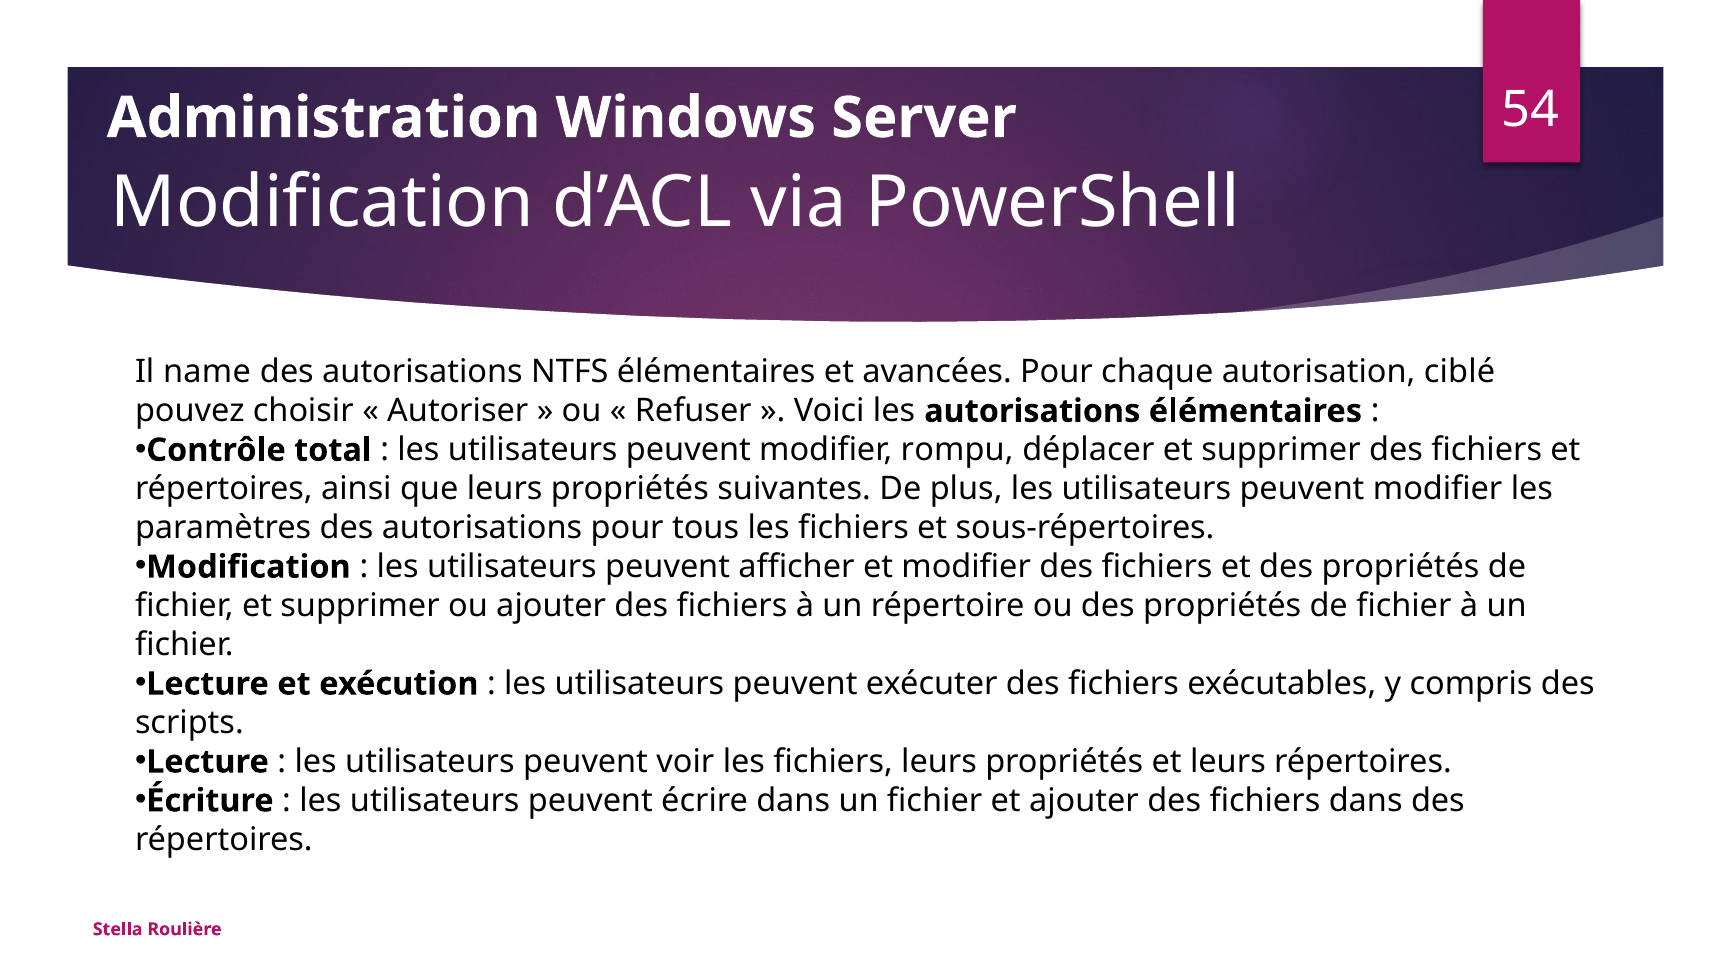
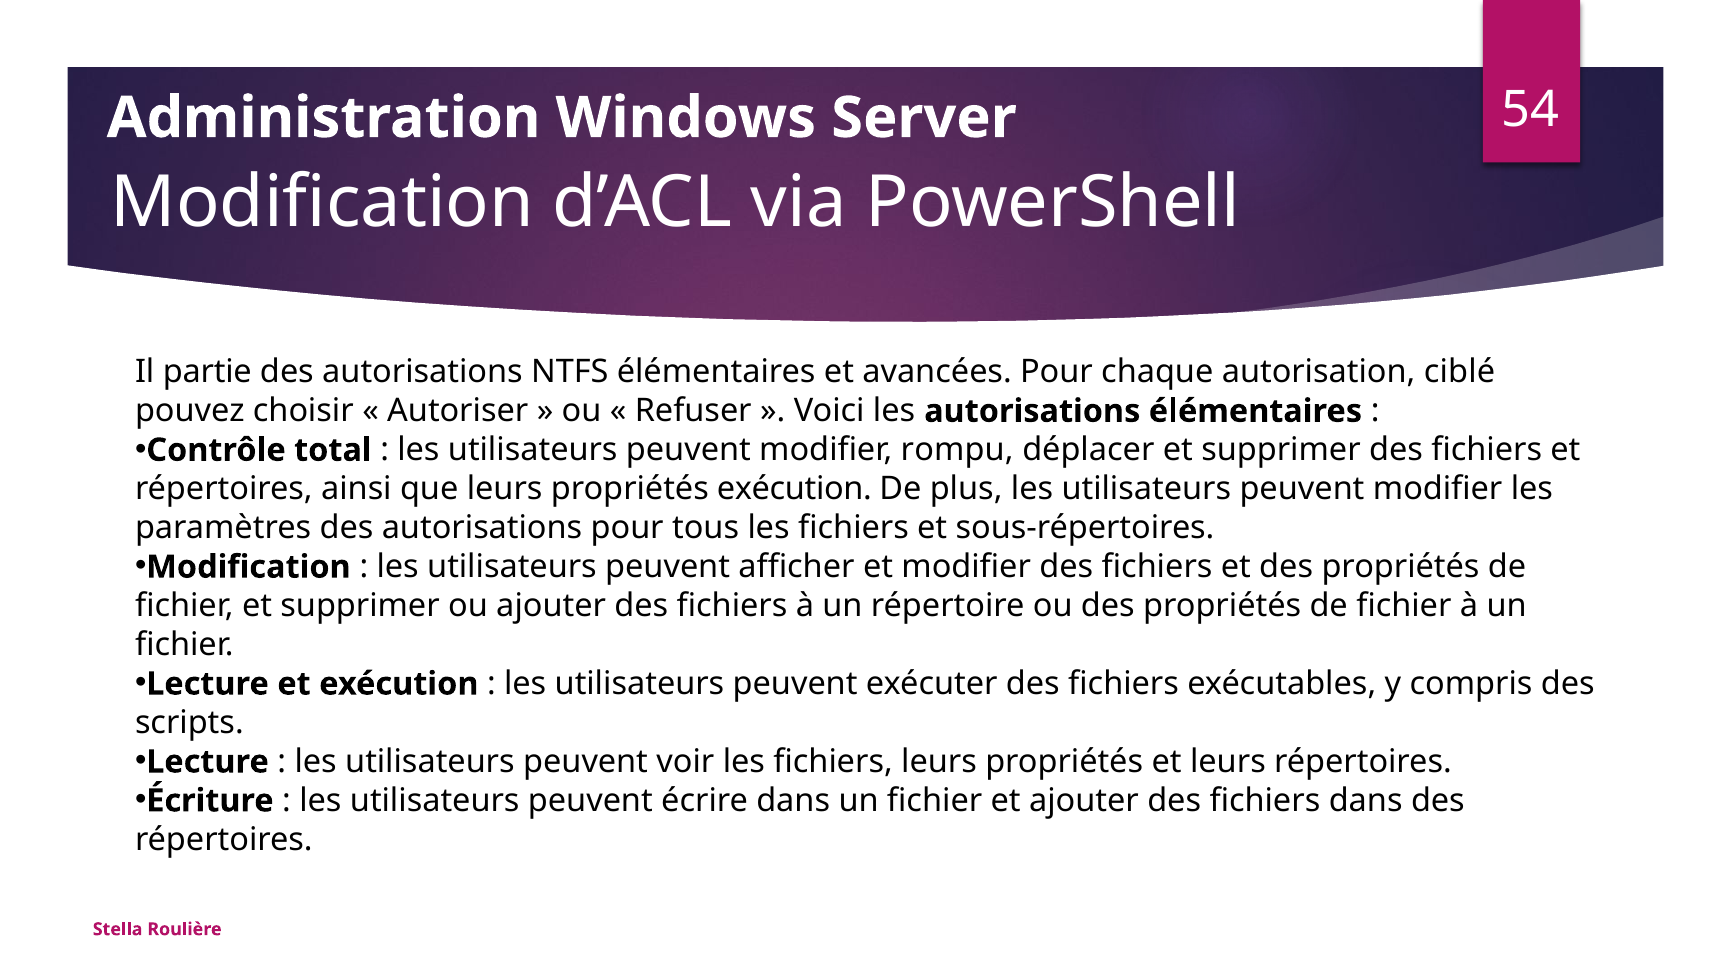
name: name -> partie (207, 372)
propriétés suivantes: suivantes -> exécution (794, 489)
